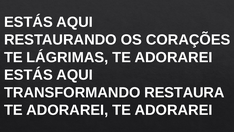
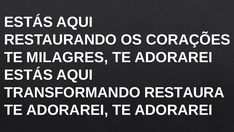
LÁGRIMAS: LÁGRIMAS -> MILAGRES (67, 57)
